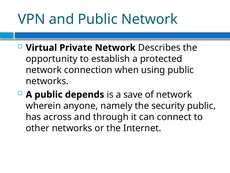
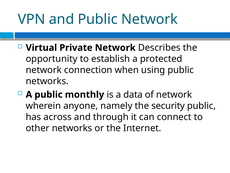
depends: depends -> monthly (85, 94)
save: save -> data (133, 94)
